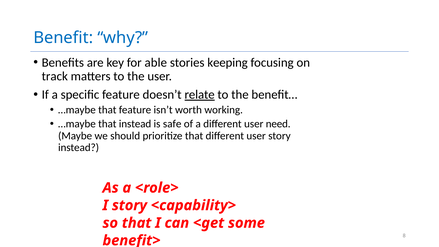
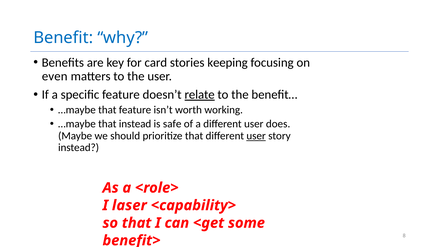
able: able -> card (156, 62)
track: track -> even (55, 76)
need: need -> does (278, 124)
user underline: none -> present (256, 136)
I story: story -> laser (129, 205)
